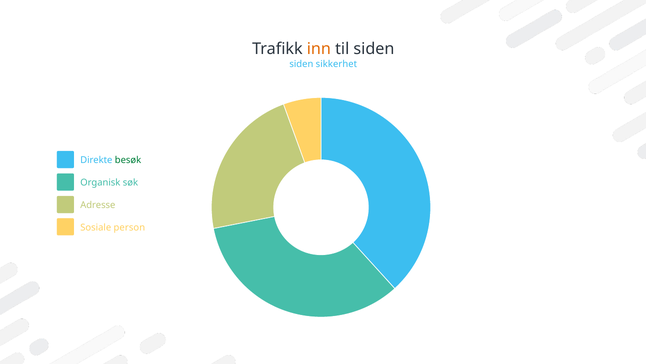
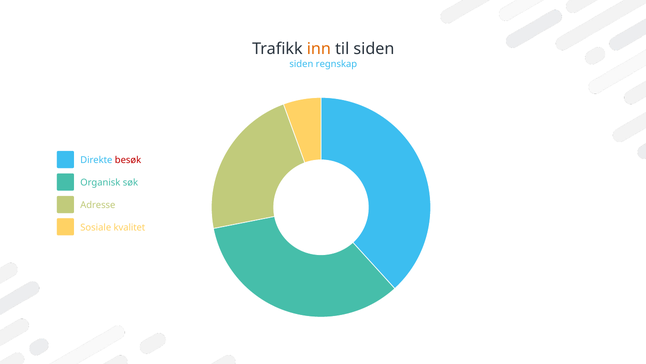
sikkerhet: sikkerhet -> regnskap (336, 64)
besøk colour: green -> red (128, 160)
person: person -> kvalitet (129, 227)
